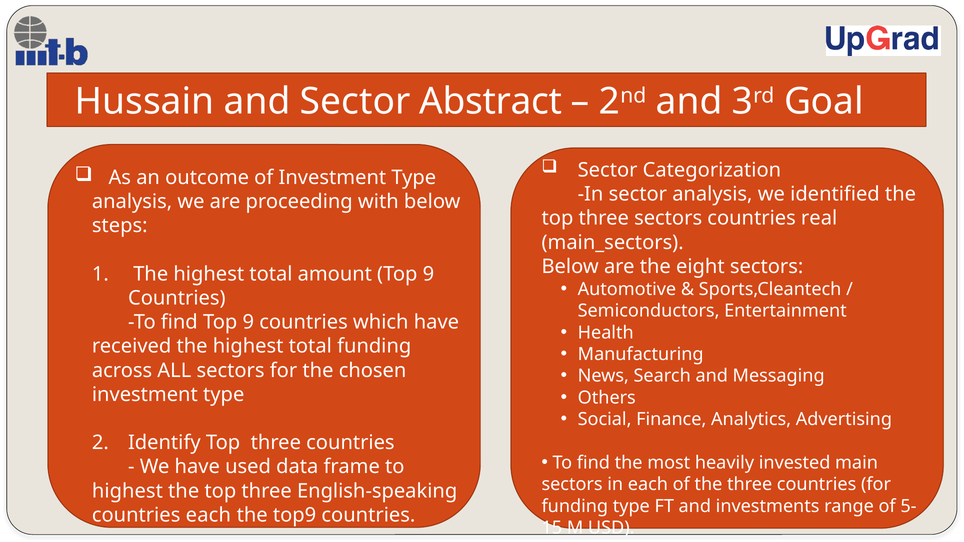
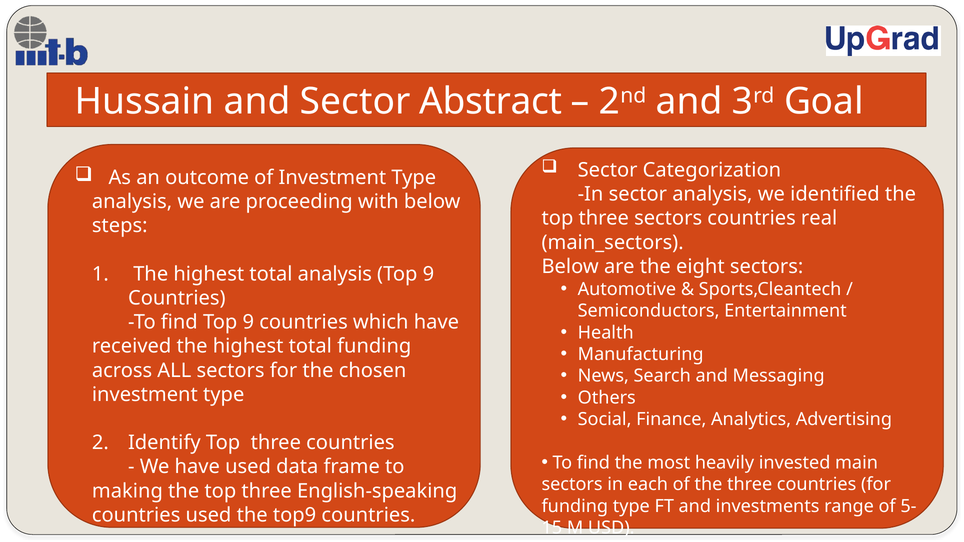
total amount: amount -> analysis (335, 274)
highest: highest -> making (127, 491)
countries each: each -> used (208, 515)
